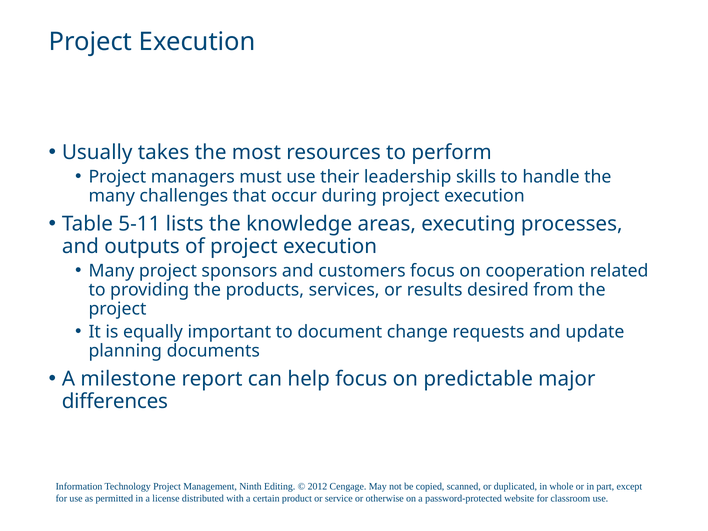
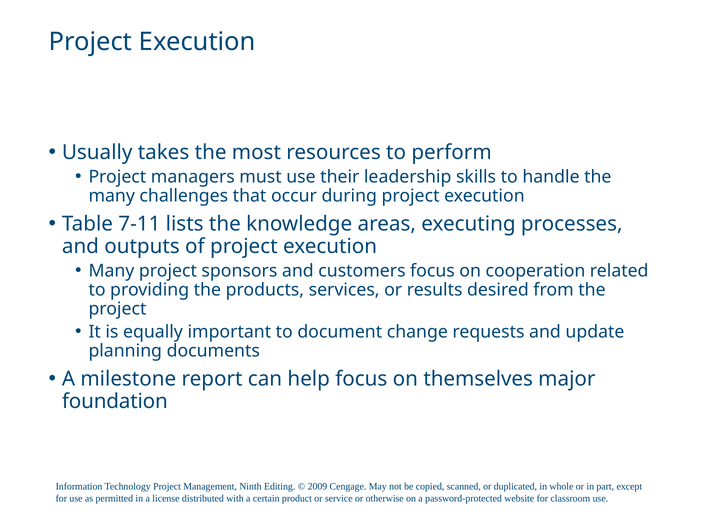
5-11: 5-11 -> 7-11 (139, 224)
predictable: predictable -> themselves (478, 379)
differences: differences -> foundation (115, 401)
2012: 2012 -> 2009 (317, 487)
